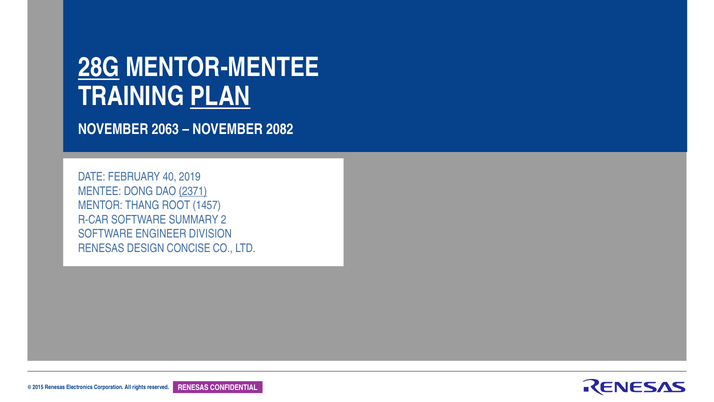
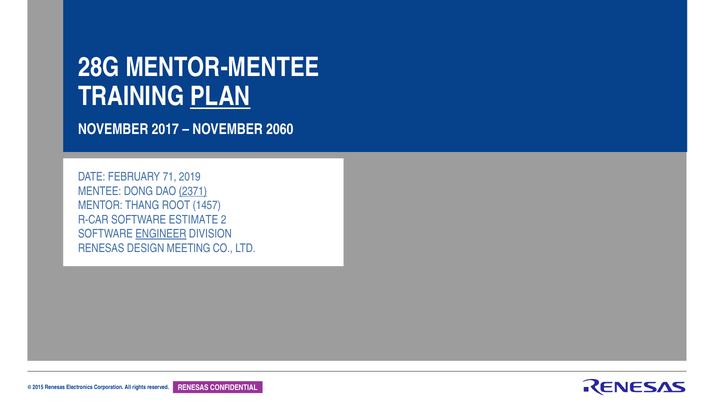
28G underline: present -> none (99, 68)
2063: 2063 -> 2017 (165, 129)
2082: 2082 -> 2060 (280, 129)
40: 40 -> 71 (170, 177)
SUMMARY: SUMMARY -> ESTIMATE (193, 219)
ENGINEER underline: none -> present (161, 234)
CONCISE: CONCISE -> MEETING (189, 248)
